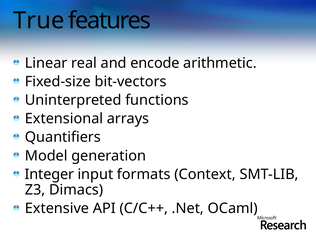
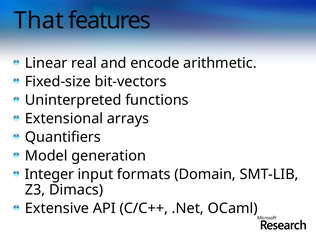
True: True -> That (39, 21)
Context: Context -> Domain (205, 174)
